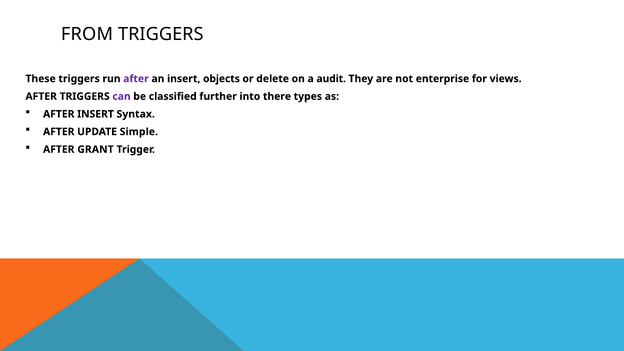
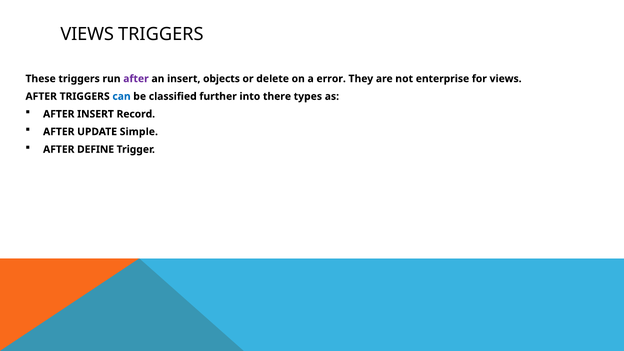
FROM: FROM -> VIEWS (87, 34)
audit: audit -> error (331, 79)
can colour: purple -> blue (122, 96)
Syntax: Syntax -> Record (136, 114)
GRANT: GRANT -> DEFINE (96, 149)
